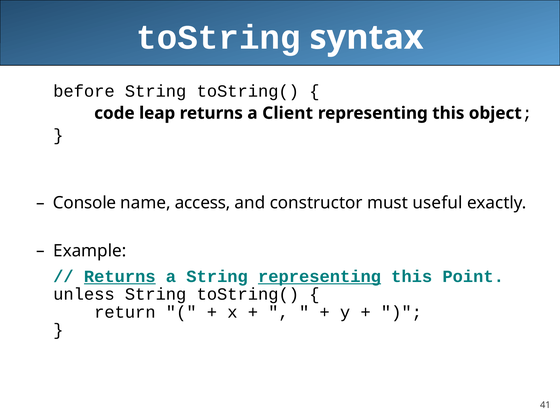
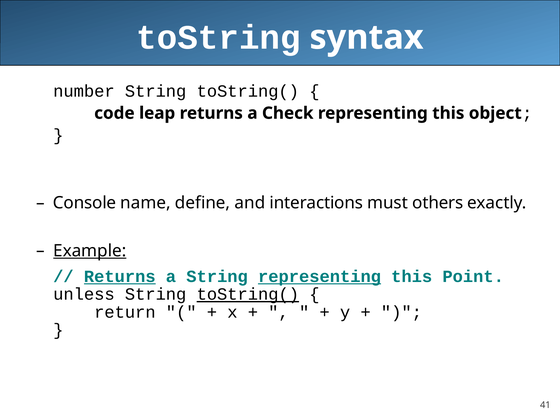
before: before -> number (84, 91)
Client: Client -> Check (288, 113)
access: access -> define (203, 203)
constructor: constructor -> interactions (316, 203)
useful: useful -> others (438, 203)
Example underline: none -> present (90, 251)
toString( underline: none -> present (248, 294)
